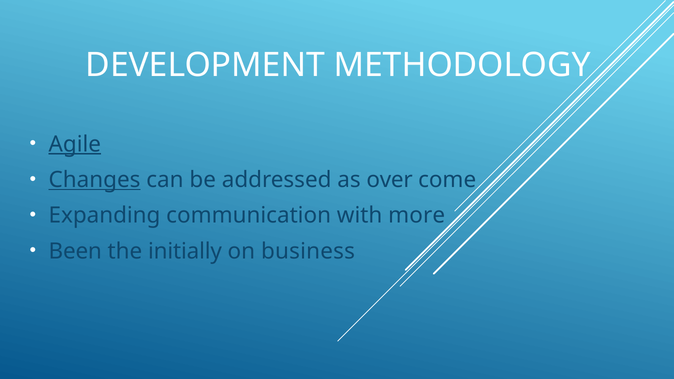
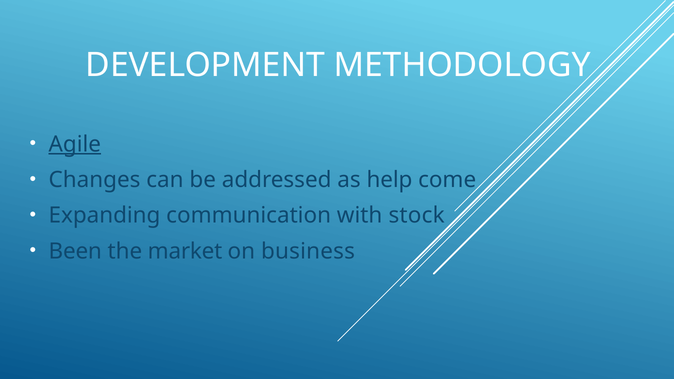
Changes underline: present -> none (95, 180)
over: over -> help (390, 180)
more: more -> stock (417, 216)
initially: initially -> market (185, 251)
